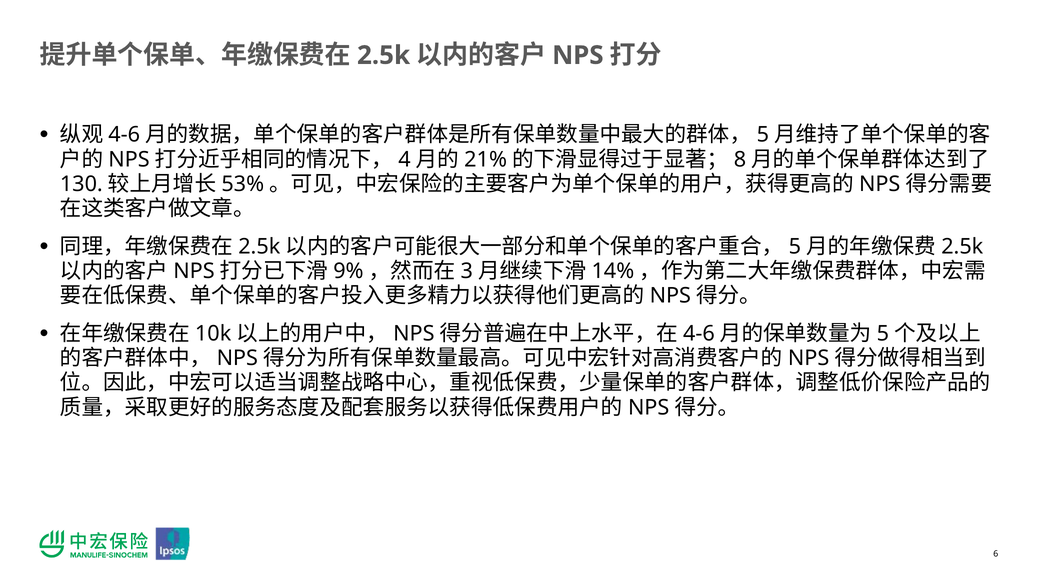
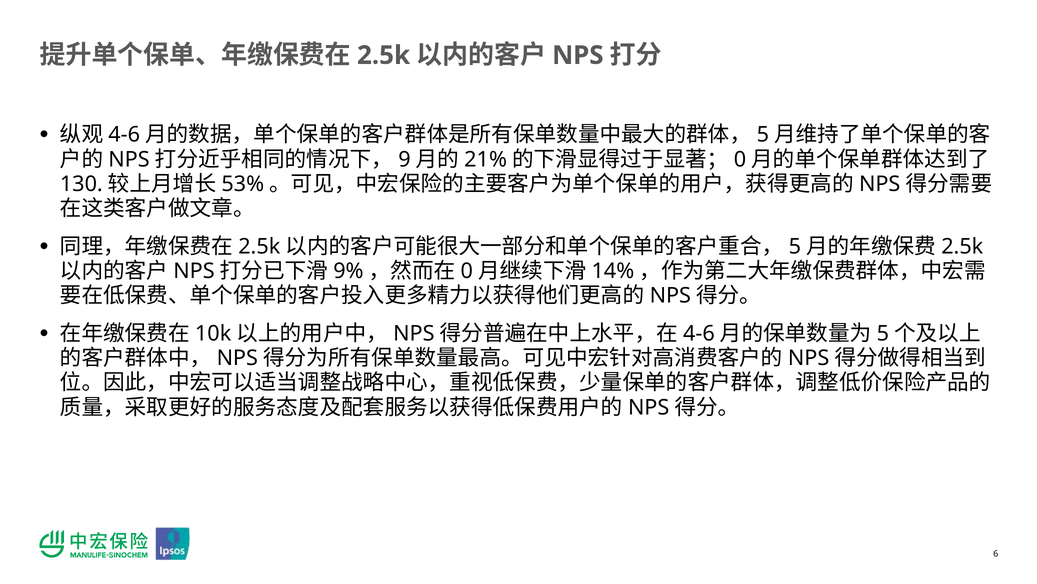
4: 4 -> 9 (404, 159)
8: 8 -> 0 (740, 159)
3: 3 -> 0 (467, 271)
